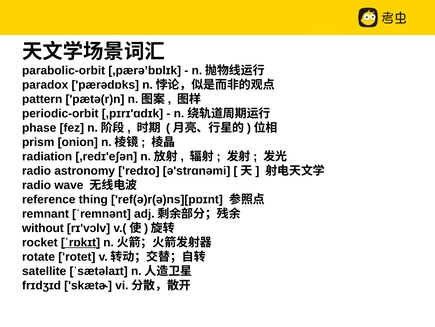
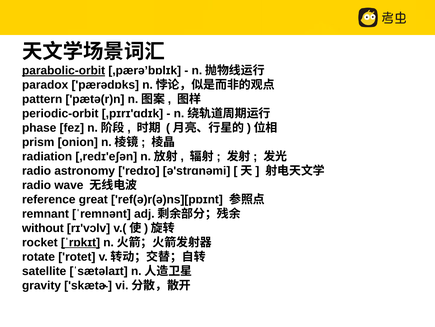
parabolic-orbit underline: none -> present (64, 71)
thing: thing -> great (93, 199)
frɪdʒɪd: frɪdʒɪd -> gravity (42, 285)
